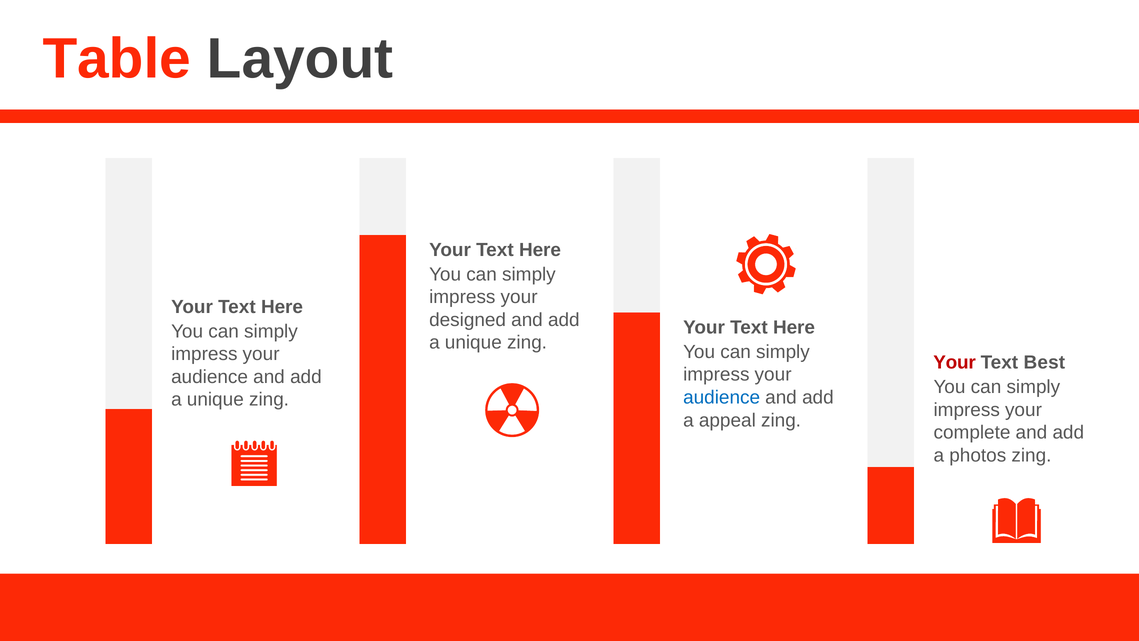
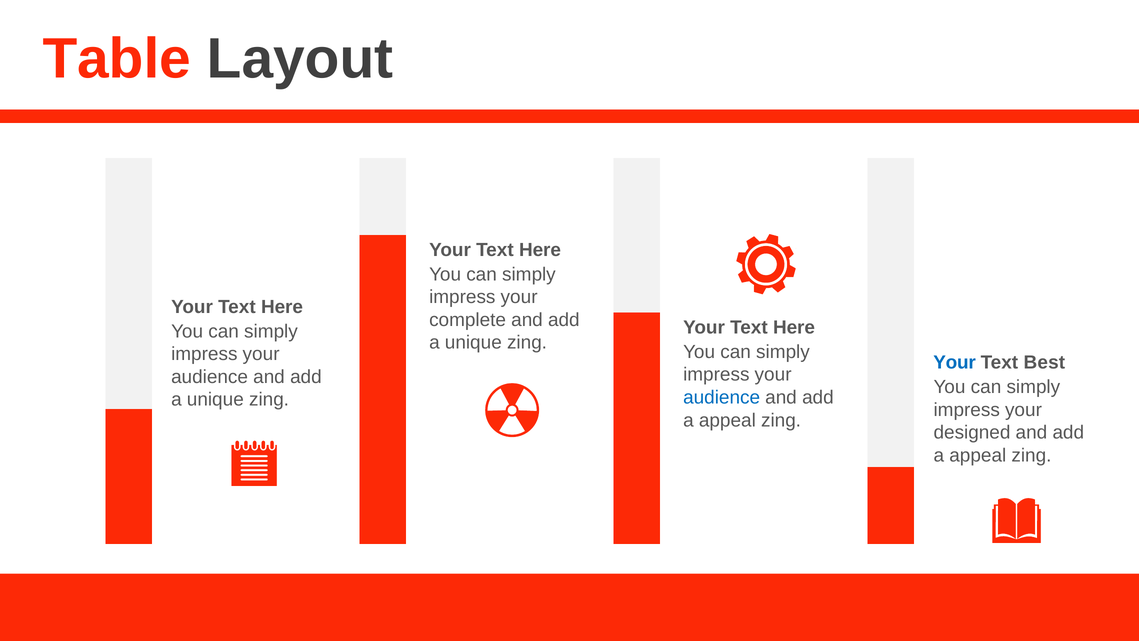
designed: designed -> complete (468, 320)
Your colour: red -> blue (955, 363)
complete: complete -> designed (972, 432)
photos: photos -> appeal (978, 455)
